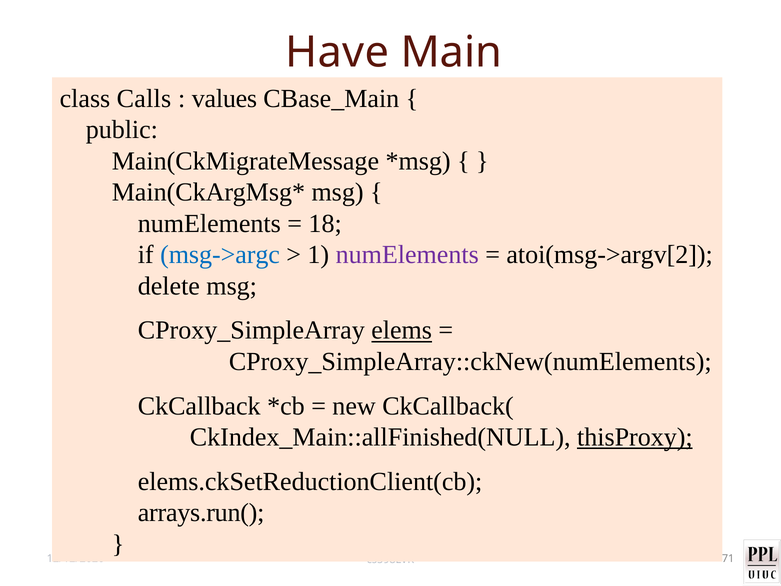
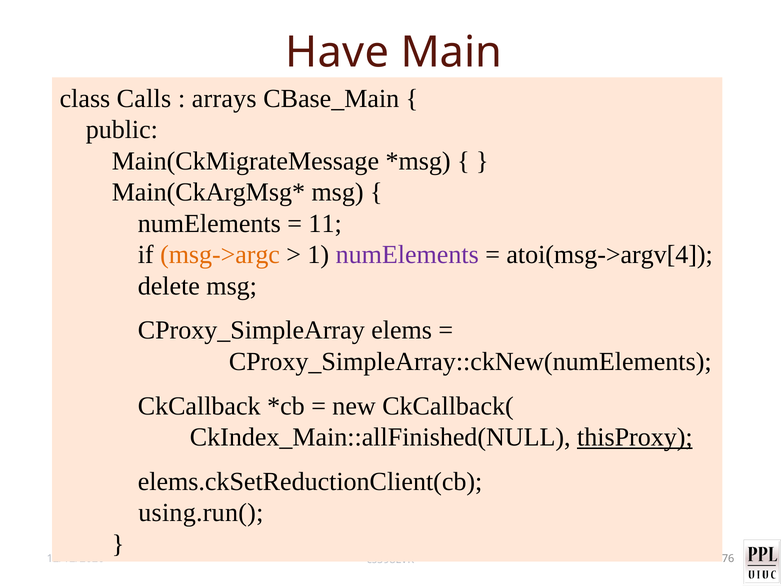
values: values -> arrays (224, 99)
18: 18 -> 11 (325, 223)
msg->argc colour: blue -> orange (220, 255)
atoi(msg->argv[2: atoi(msg->argv[2 -> atoi(msg->argv[4 (610, 255)
elems underline: present -> none (402, 330)
arrays.run(: arrays.run( -> using.run( (201, 513)
71: 71 -> 76 (728, 558)
